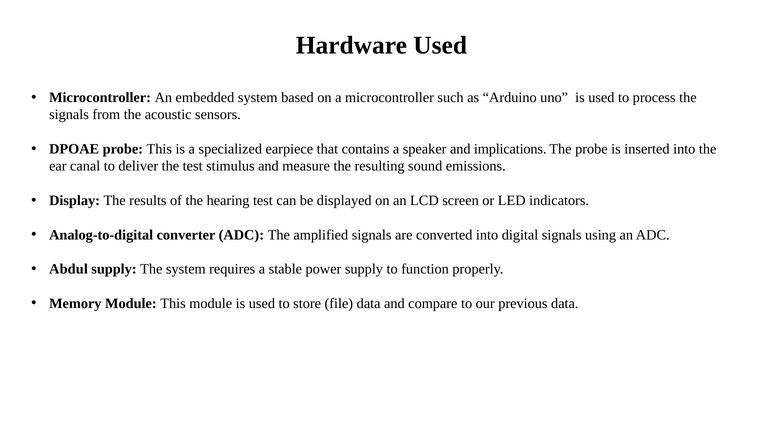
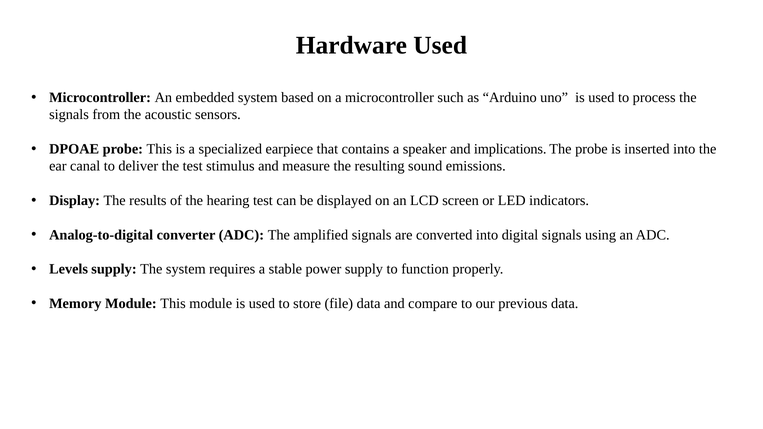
Abdul: Abdul -> Levels (69, 269)
